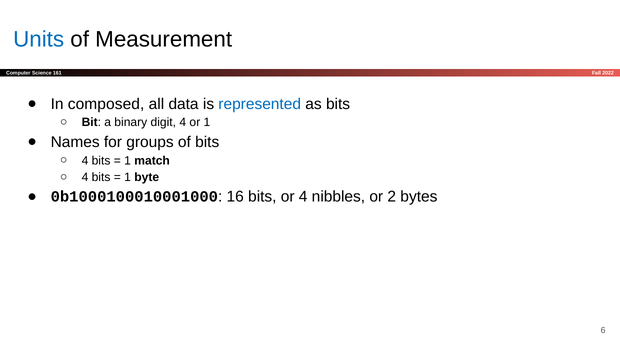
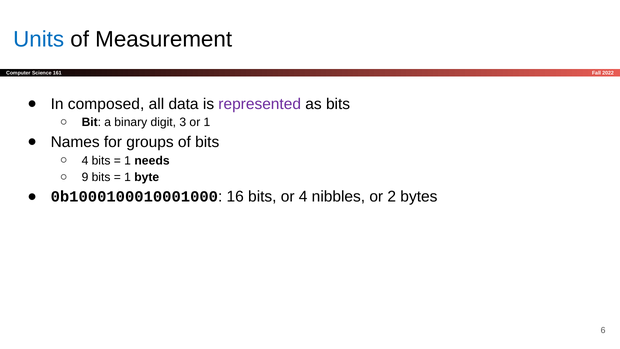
represented colour: blue -> purple (260, 104)
digit 4: 4 -> 3 (183, 122)
match: match -> needs (152, 160)
4: 4 -> 9 (85, 177)
